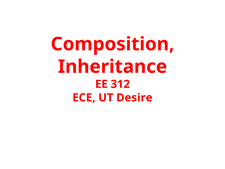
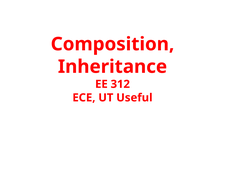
Desire: Desire -> Useful (134, 98)
